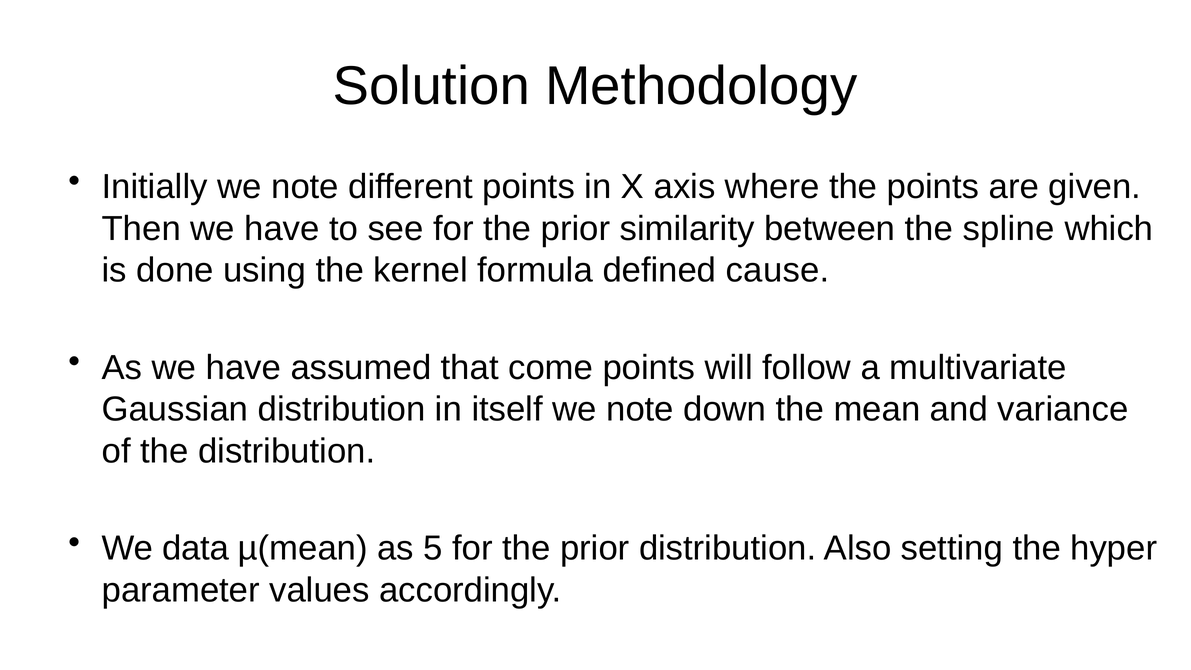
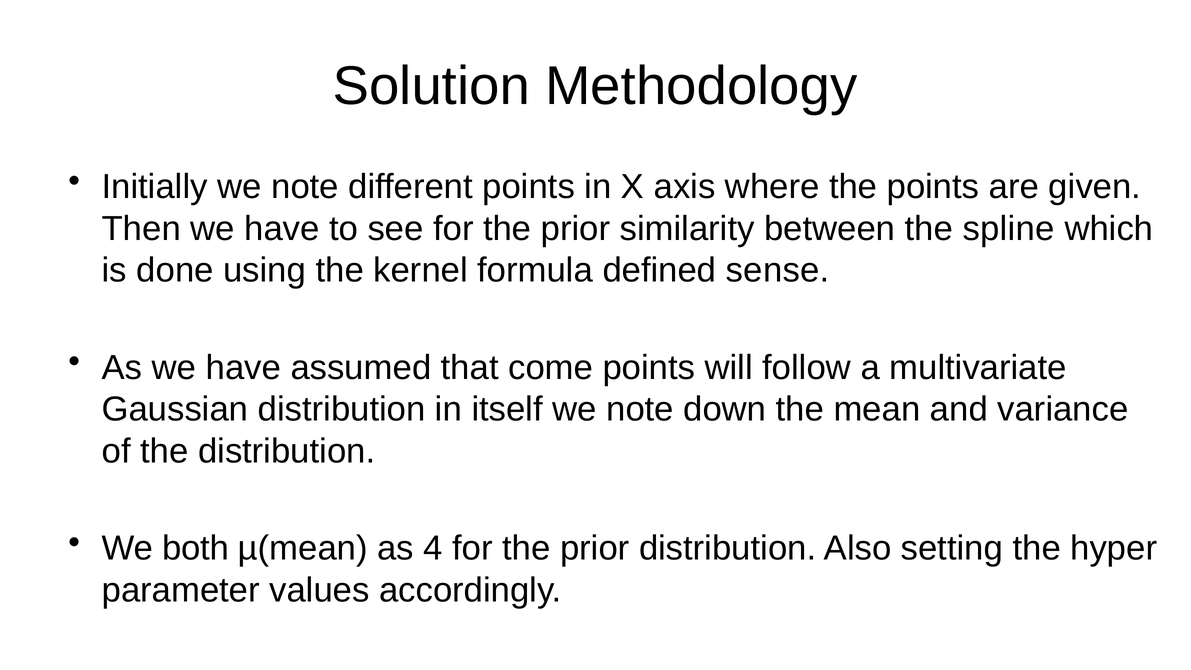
cause: cause -> sense (778, 270)
data: data -> both (196, 548)
5: 5 -> 4 (433, 548)
